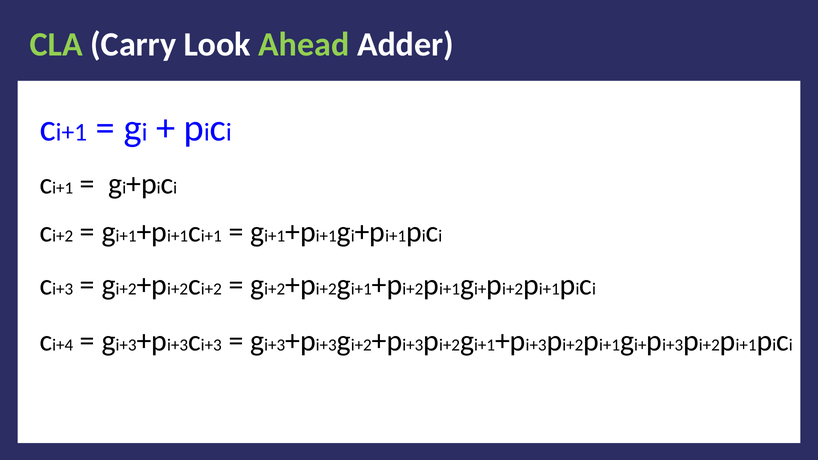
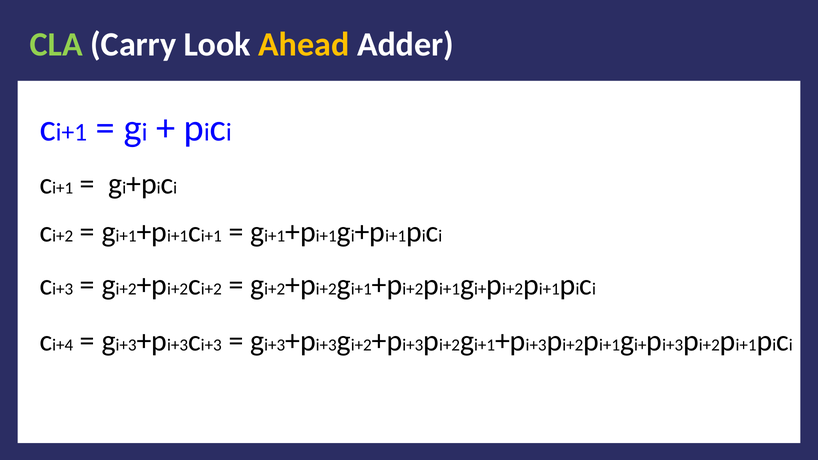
Ahead colour: light green -> yellow (304, 45)
